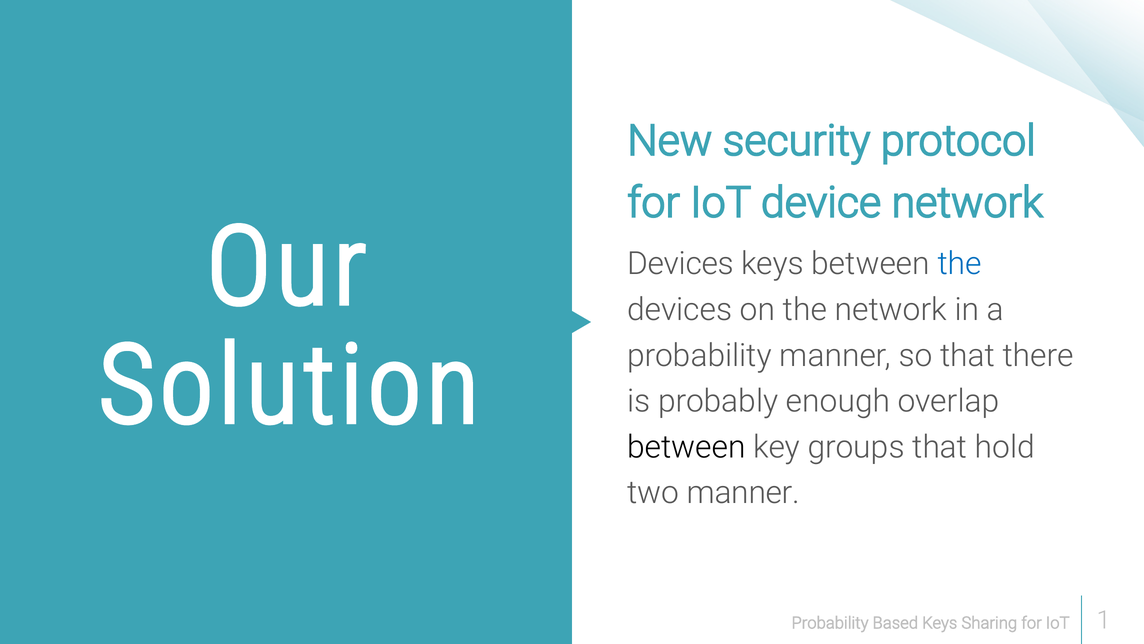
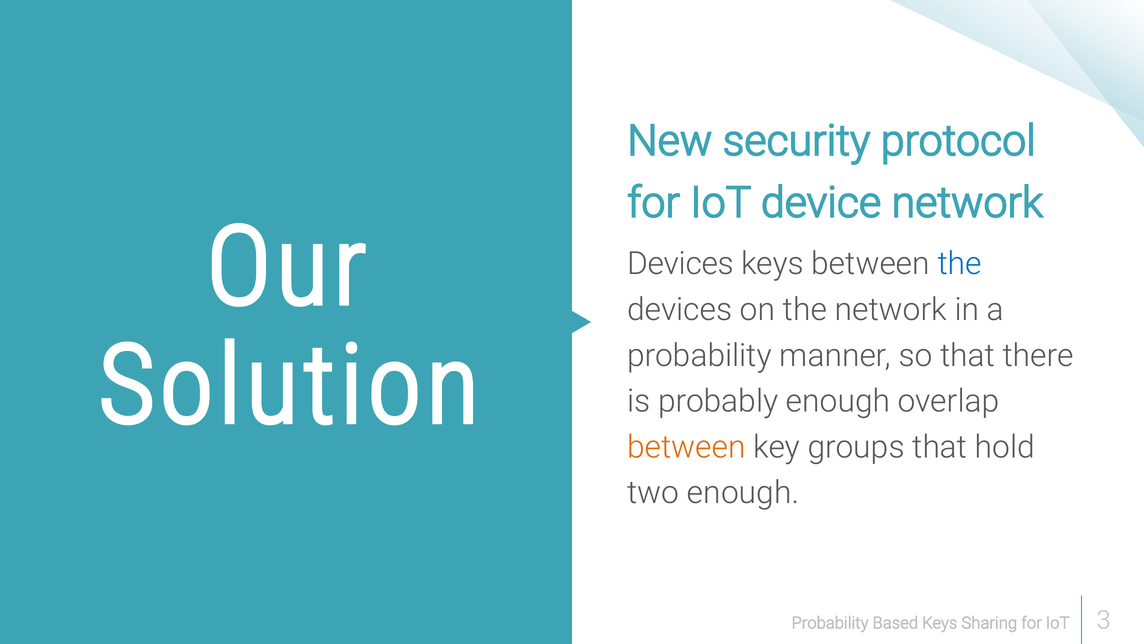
between colour: black -> orange (686, 447)
two manner: manner -> enough (743, 492)
1: 1 -> 3 (1104, 620)
